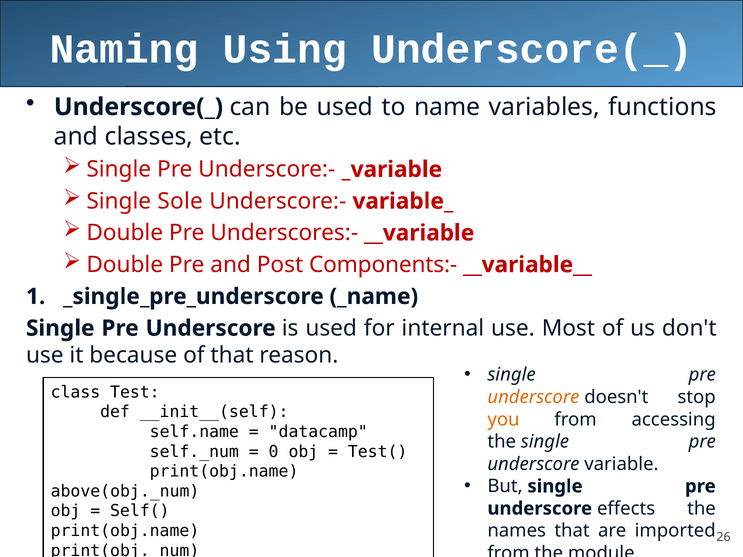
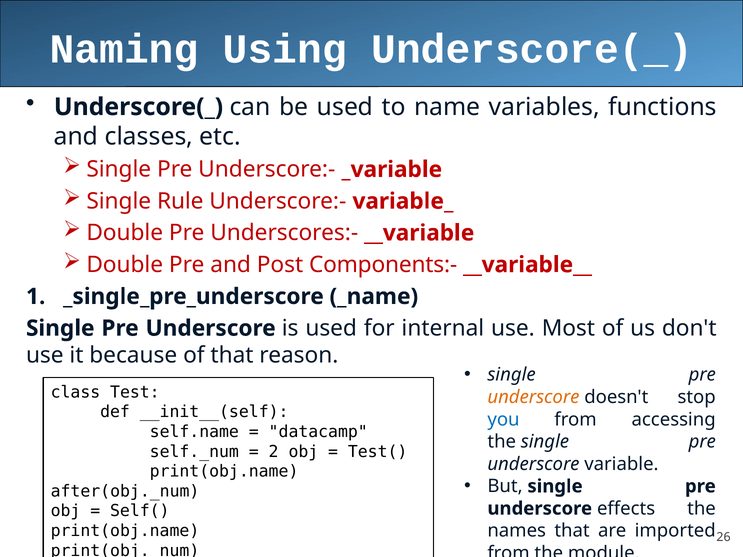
Sole: Sole -> Rule (180, 201)
you colour: orange -> blue (504, 420)
0: 0 -> 2 (274, 452)
above(obj._num: above(obj._num -> after(obj._num (125, 491)
